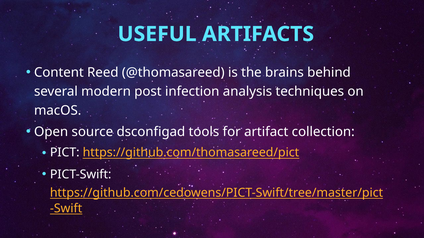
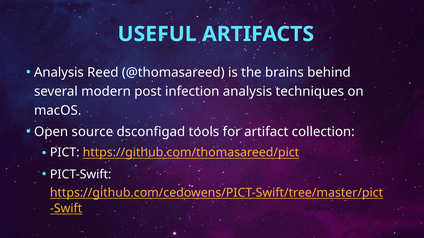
Content: Content -> Analysis (59, 73)
